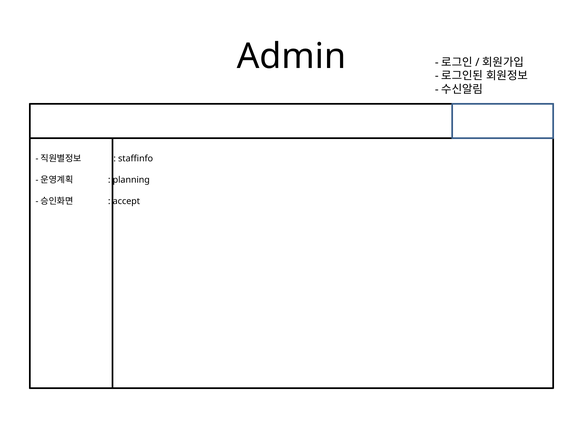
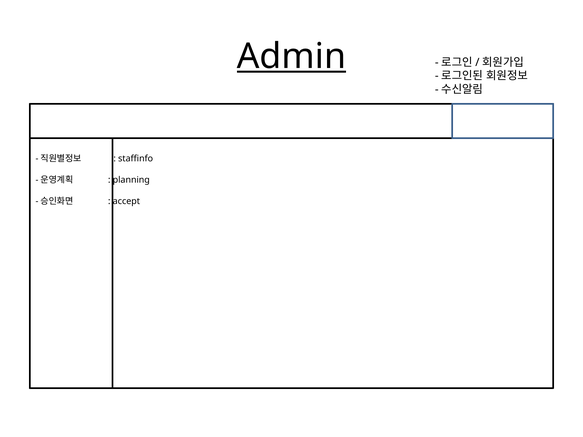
Admin underline: none -> present (291, 56)
